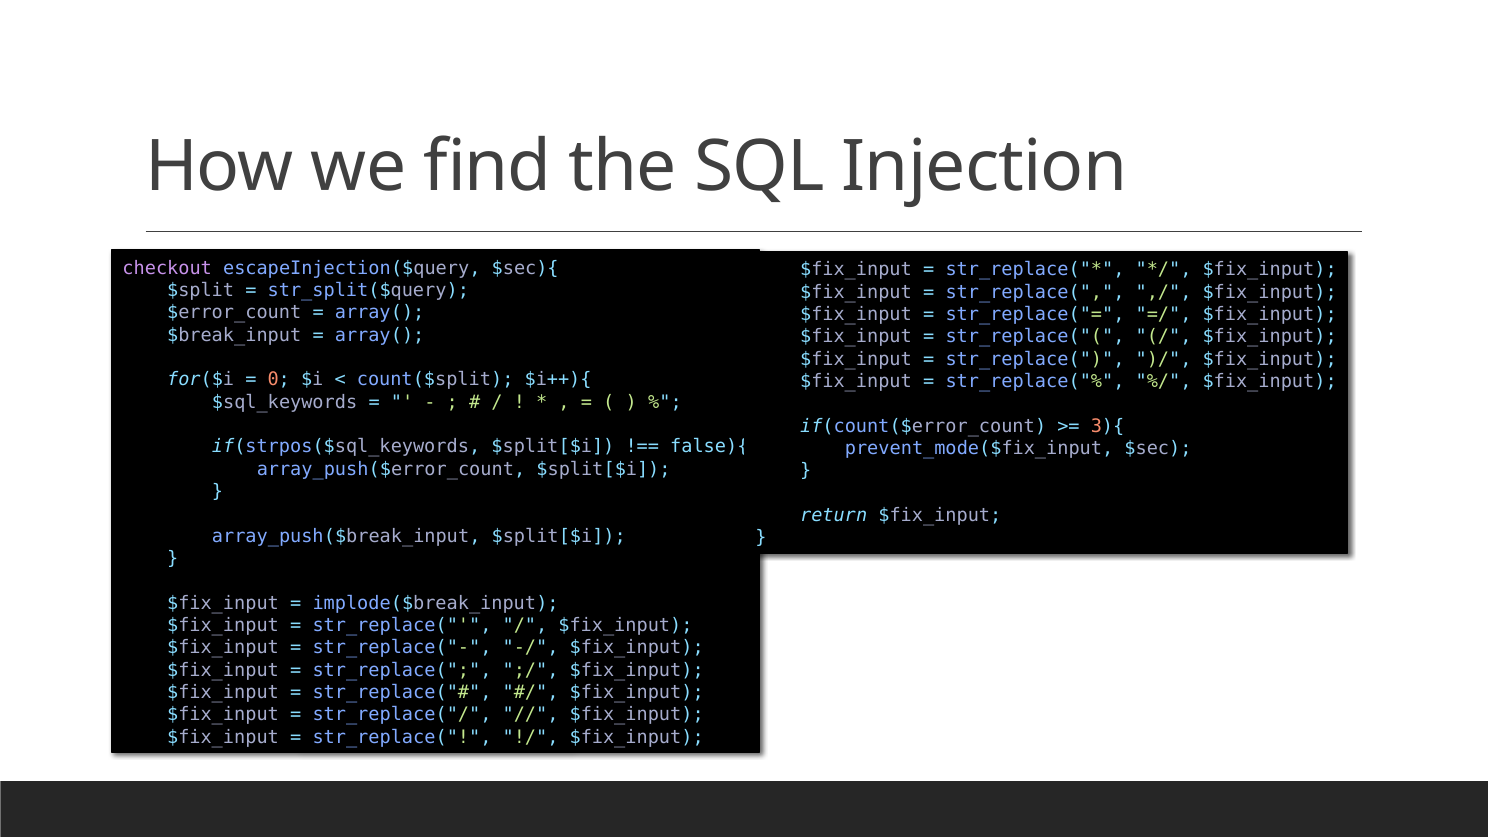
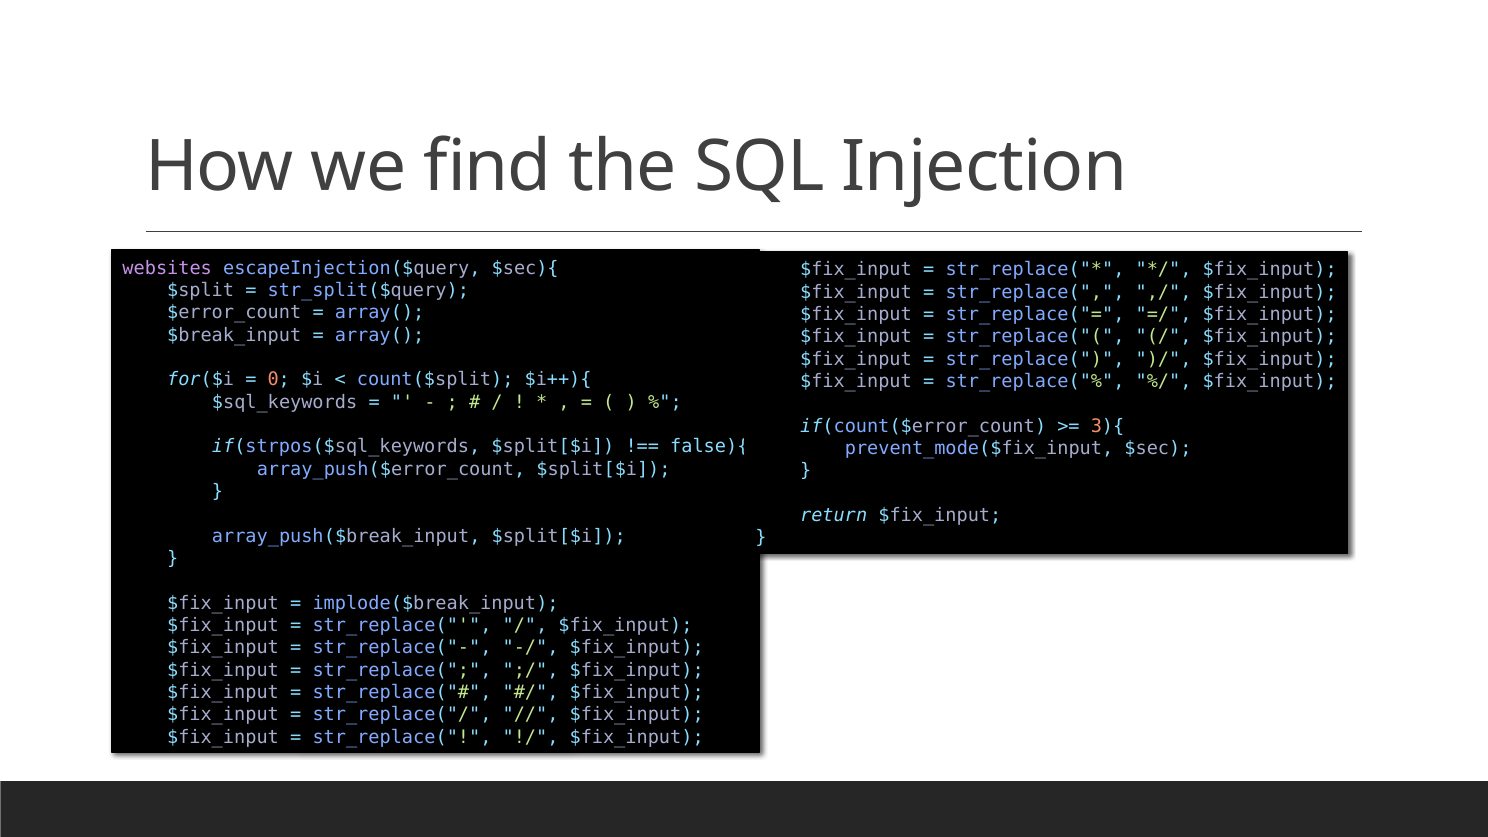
checkout: checkout -> websites (167, 268)
